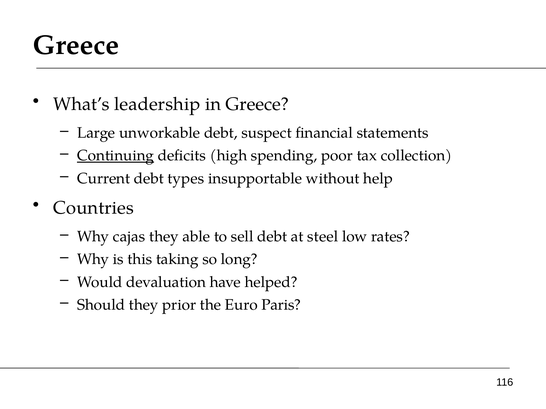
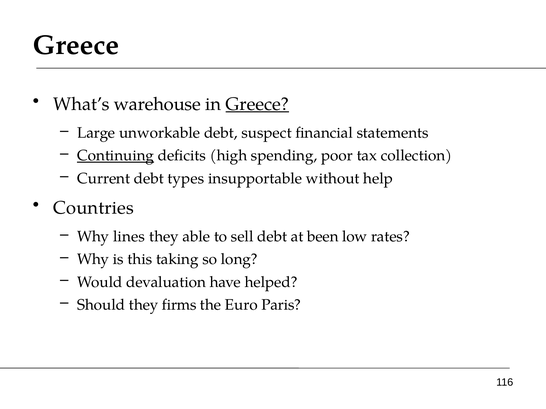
leadership: leadership -> warehouse (157, 104)
Greece underline: none -> present (257, 104)
cajas: cajas -> lines (129, 237)
steel: steel -> been (323, 237)
prior: prior -> firms (179, 305)
